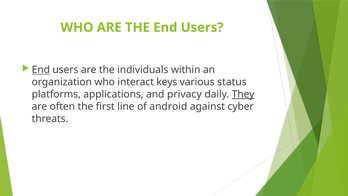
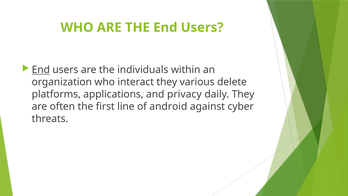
interact keys: keys -> they (167, 82)
status: status -> delete (232, 82)
They underline: present -> none (243, 94)
